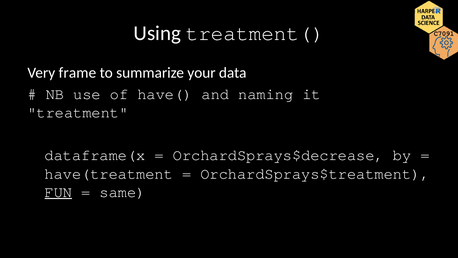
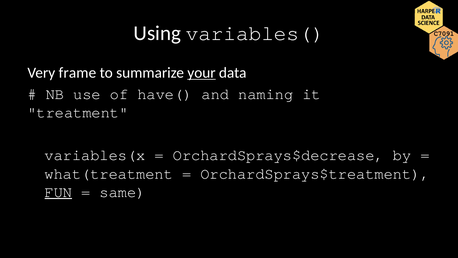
treatment(: treatment( -> variables( (255, 33)
your underline: none -> present (201, 73)
dataframe(x: dataframe(x -> variables(x (95, 155)
have(treatment: have(treatment -> what(treatment (109, 173)
